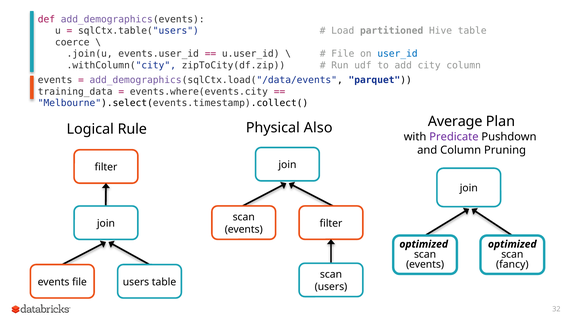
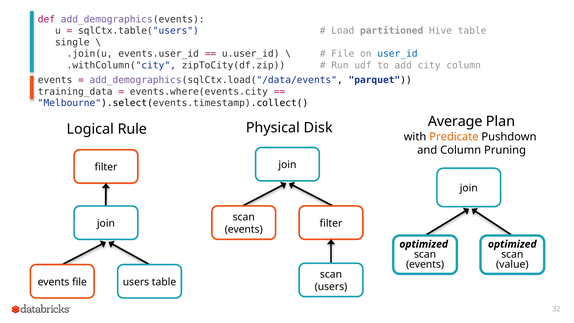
coerce: coerce -> single (72, 42)
Also: Also -> Disk (318, 128)
Predicate colour: purple -> orange (454, 137)
fancy: fancy -> value (512, 264)
